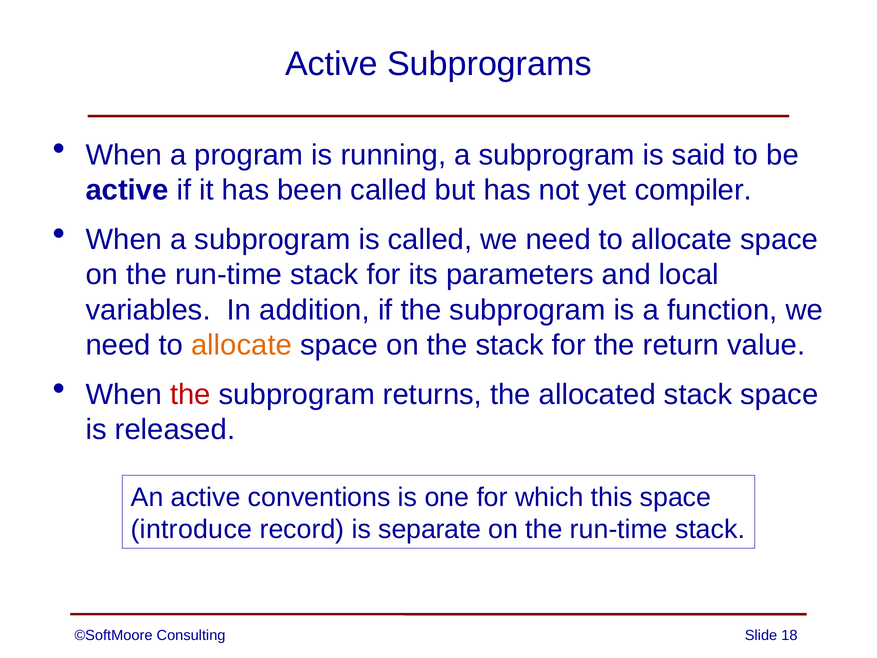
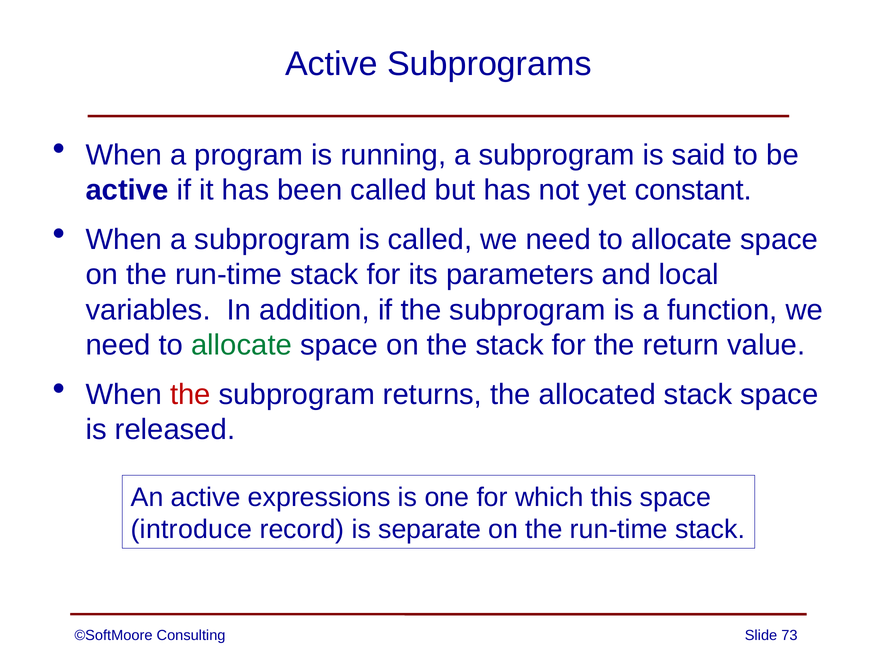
compiler: compiler -> constant (693, 190)
allocate colour: orange -> green (242, 345)
conventions: conventions -> expressions (319, 497)
18: 18 -> 73 (789, 635)
